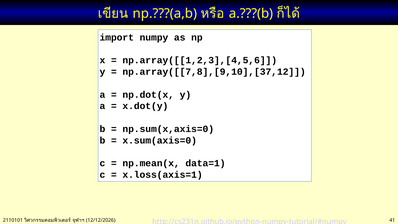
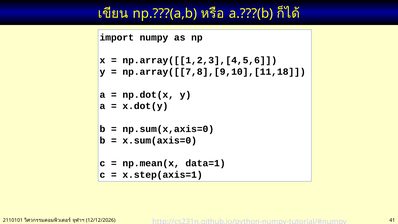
np.array([[7,8],[9,10],[37,12: np.array([[7,8],[9,10],[37,12 -> np.array([[7,8],[9,10],[11,18 (214, 72)
x.loss(axis=1: x.loss(axis=1 -> x.step(axis=1 (163, 175)
